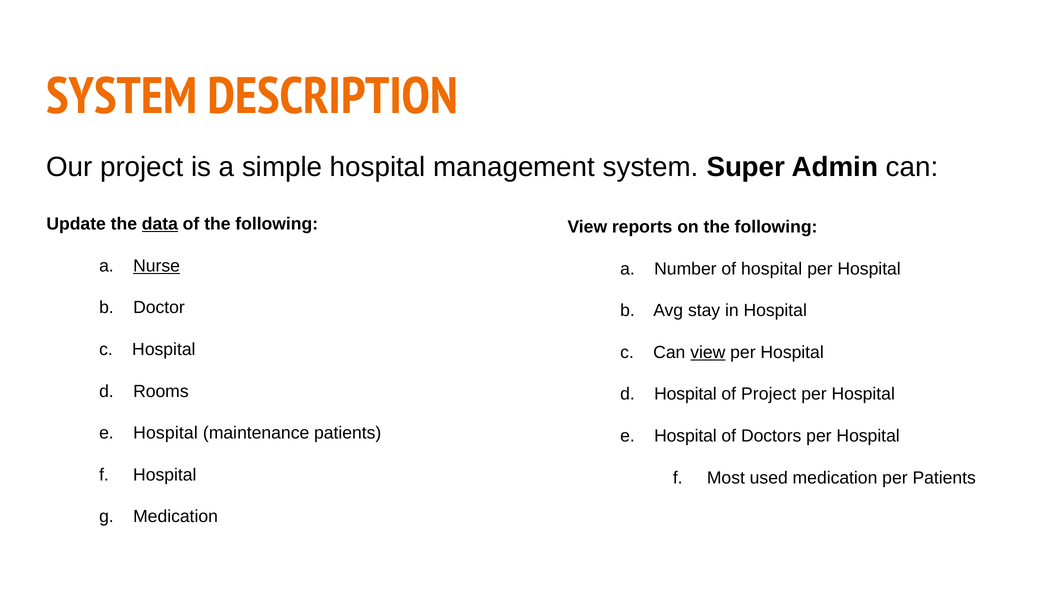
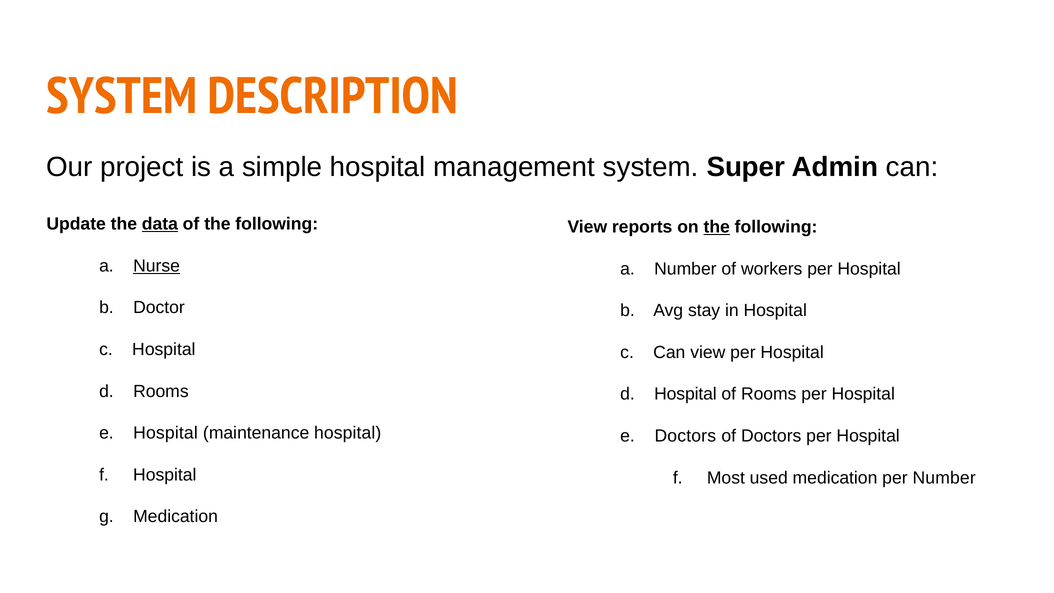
the underline: none -> present (717, 227)
of hospital: hospital -> workers (772, 269)
view underline: present -> none (708, 352)
of Project: Project -> Rooms (769, 394)
maintenance patients: patients -> hospital (348, 433)
Hospital: Hospital -> Doctors (685, 436)
per Patients: Patients -> Number (944, 478)
